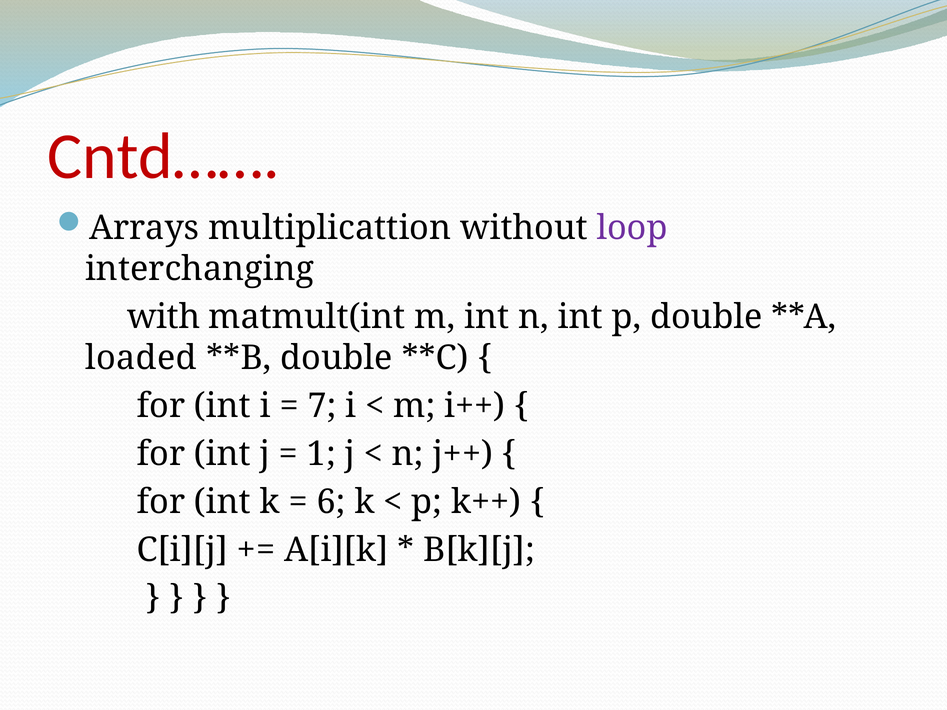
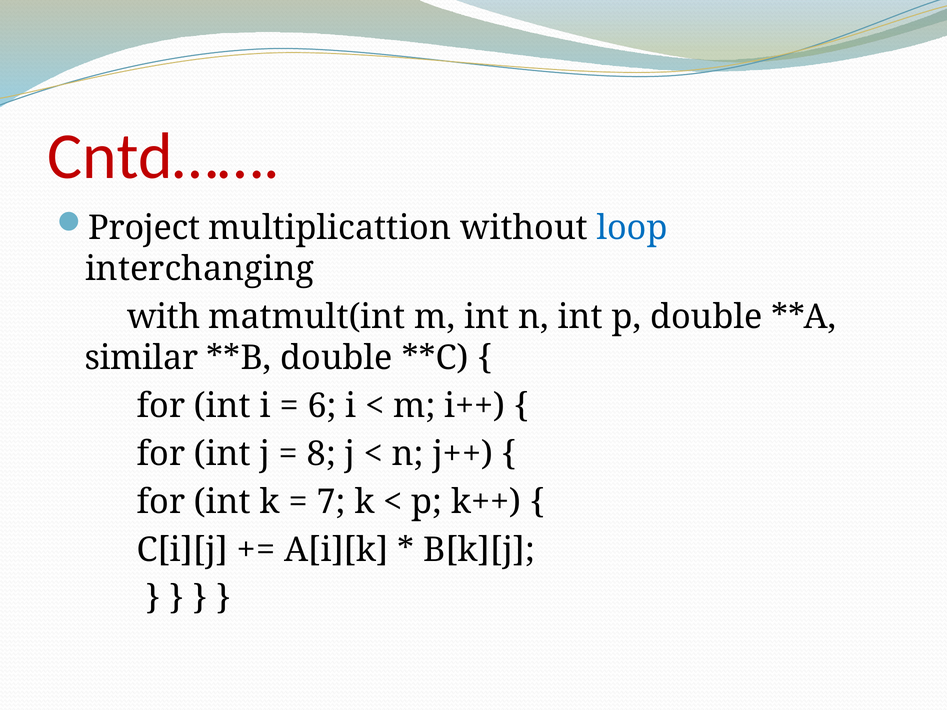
Arrays: Arrays -> Project (144, 228)
loop colour: purple -> blue (632, 228)
loaded: loaded -> similar (141, 358)
7: 7 -> 6 (322, 406)
1: 1 -> 8 (321, 454)
6: 6 -> 7 (331, 502)
